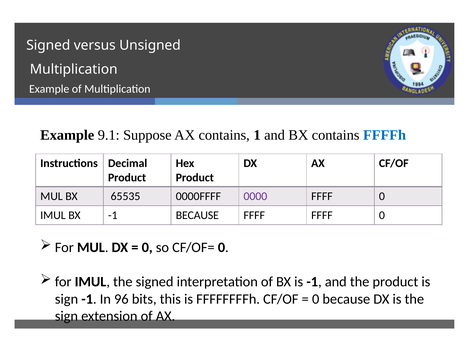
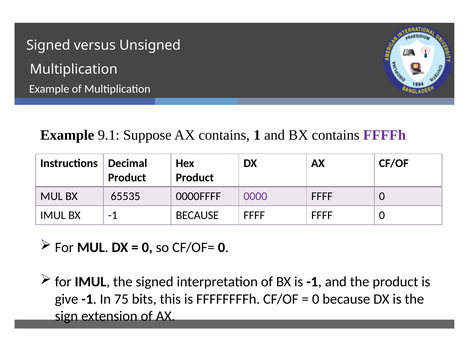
FFFFh colour: blue -> purple (385, 135)
sign: sign -> give (67, 299)
96: 96 -> 75 (121, 299)
